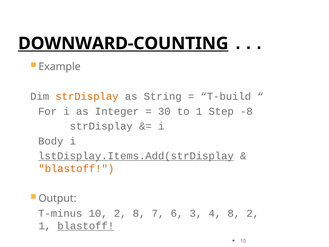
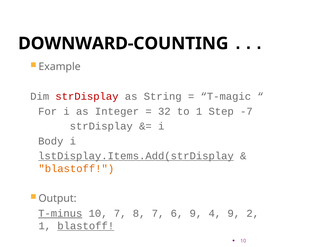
DOWNWARD-COUNTING underline: present -> none (123, 43)
strDisplay colour: orange -> red (87, 96)
T-build: T-build -> T-magic (226, 96)
30: 30 -> 32 (164, 111)
-8: -8 -> -7 (246, 111)
T-minus underline: none -> present (60, 213)
10 2: 2 -> 7 (120, 213)
6 3: 3 -> 9 (196, 213)
4 8: 8 -> 9 (234, 213)
